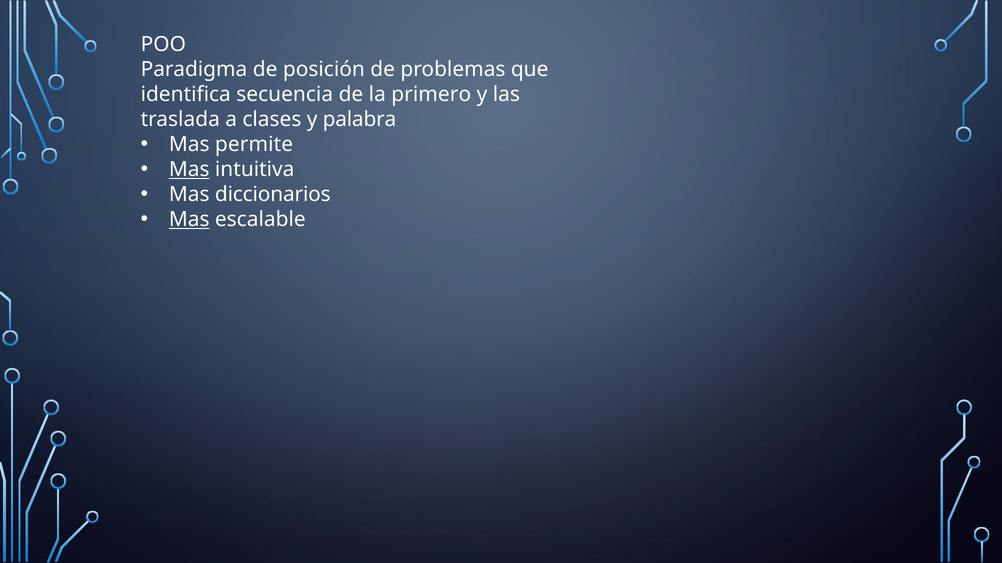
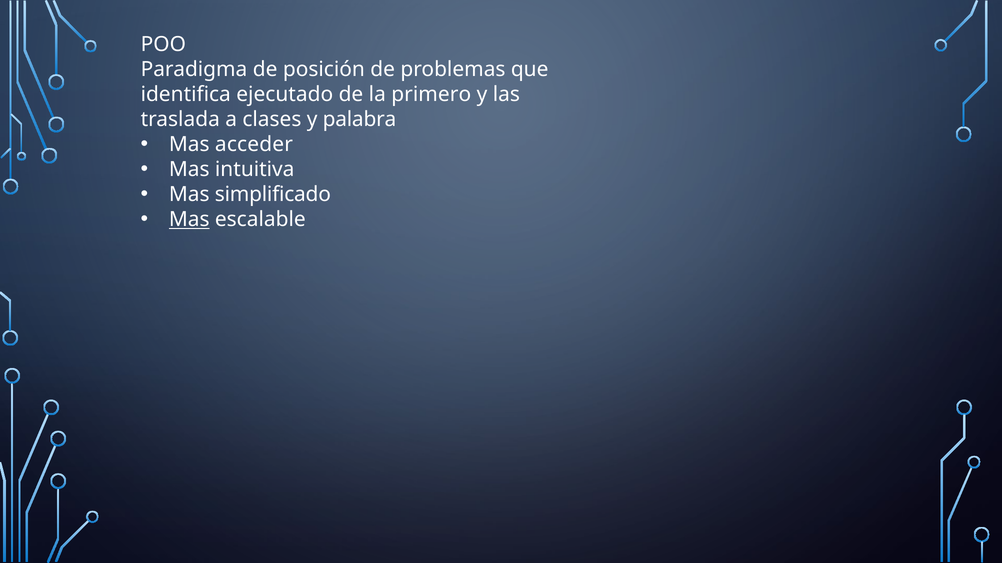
secuencia: secuencia -> ejecutado (285, 94)
permite: permite -> acceder (254, 145)
Mas underline: present -> none (189, 170)
diccionarios: diccionarios -> simplificado (273, 195)
